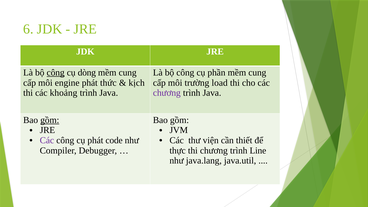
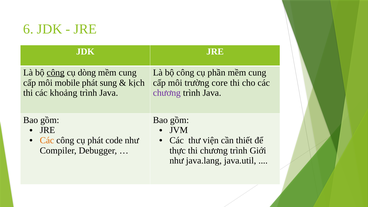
engine: engine -> mobile (67, 83)
thức: thức -> sung (108, 83)
load: load -> core (220, 83)
gồm underline: present -> none (50, 120)
Các colour: purple -> orange (47, 140)
Line: Line -> Giới (258, 150)
